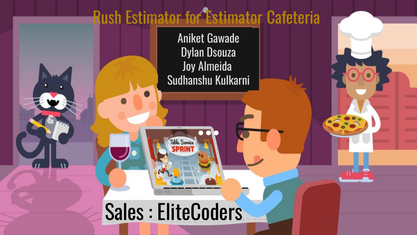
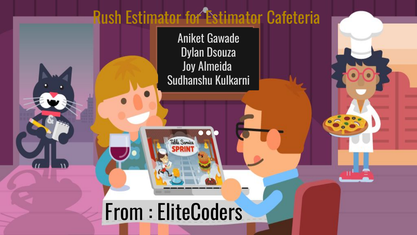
Sales: Sales -> From (124, 213)
